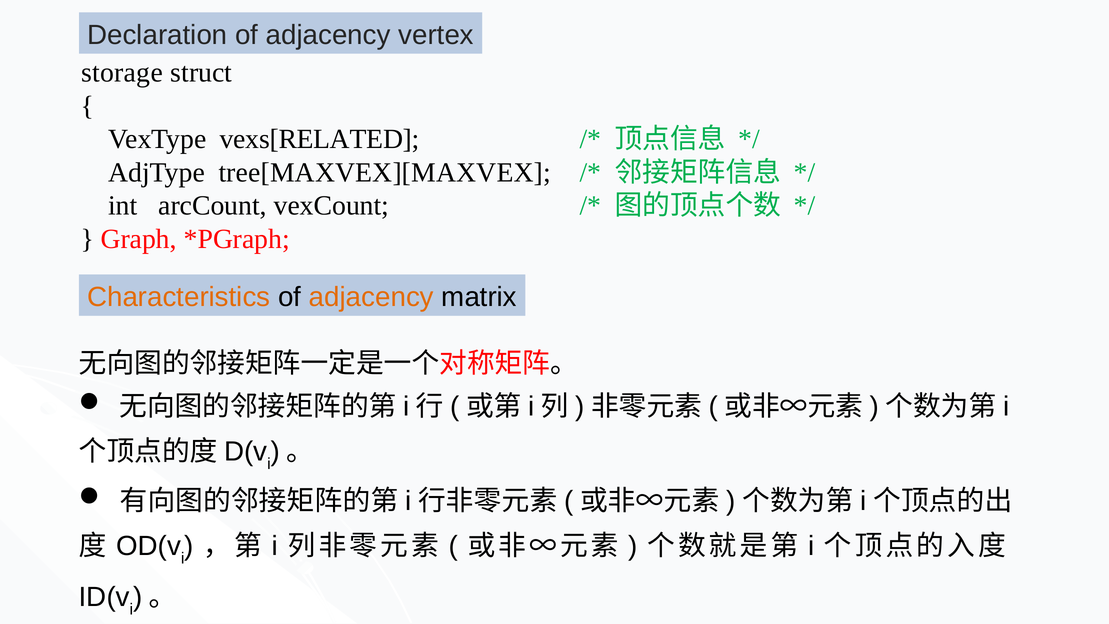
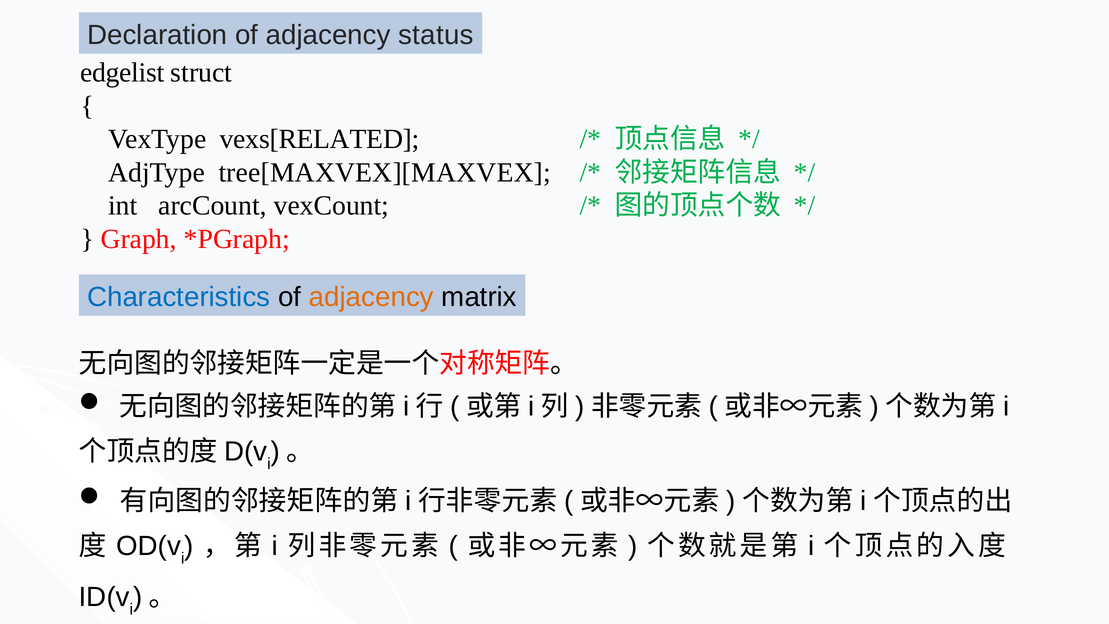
vertex: vertex -> status (436, 35)
storage: storage -> edgelist (122, 73)
Characteristics colour: orange -> blue (179, 297)
